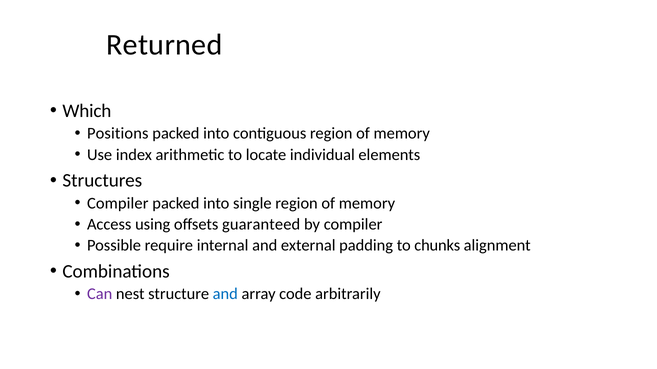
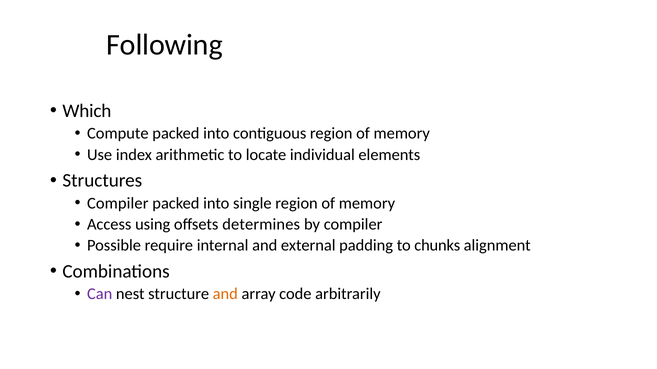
Returned: Returned -> Following (165, 45)
Positions: Positions -> Compute (118, 134)
guaranteed: guaranteed -> determines (261, 225)
and colour: blue -> orange (225, 294)
